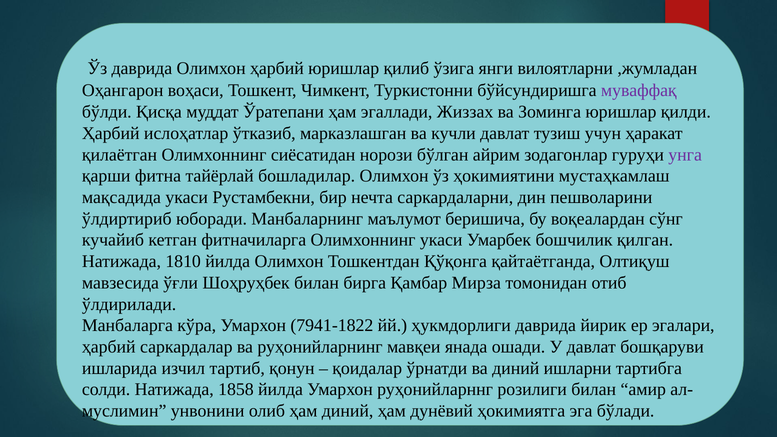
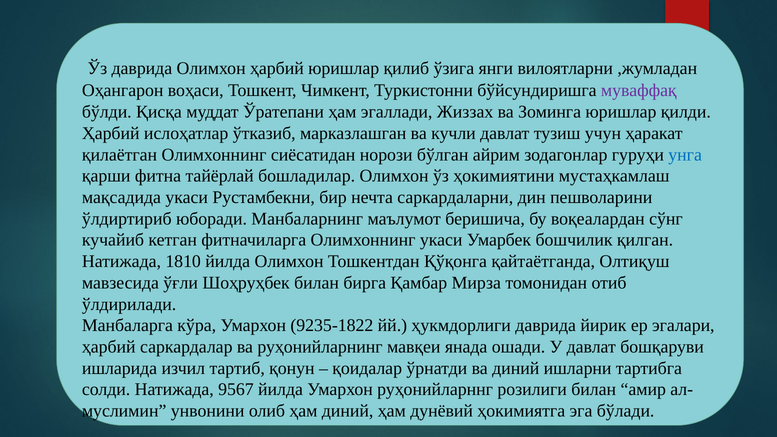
унга colour: purple -> blue (685, 155)
7941-1822: 7941-1822 -> 9235-1822 (332, 326)
1858: 1858 -> 9567 (236, 390)
